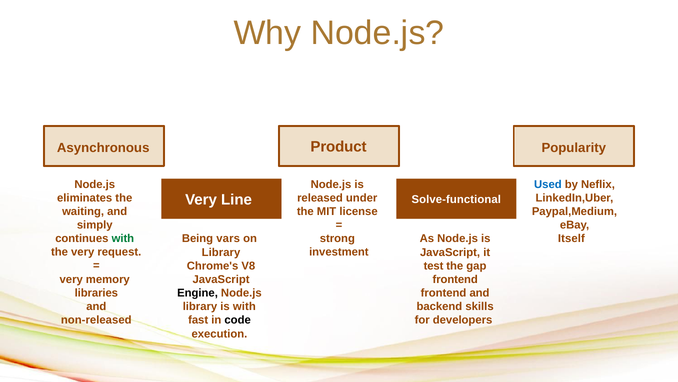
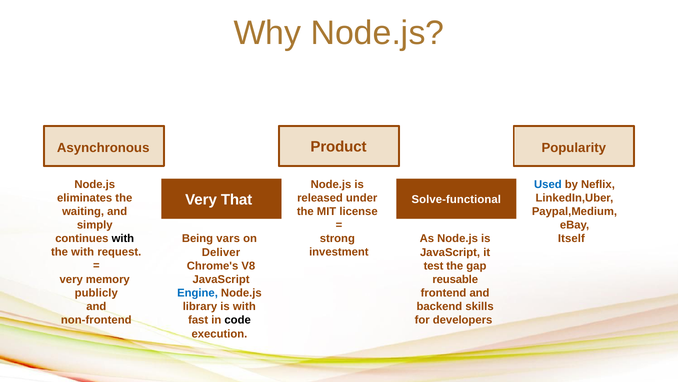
Line: Line -> That (237, 199)
with colour: green -> black (123, 238)
the very: very -> with (83, 252)
Library: Library -> Deliver (221, 252)
frontend: frontend -> reusable (455, 279)
libraries: libraries -> publicly (96, 292)
Engine colour: black -> blue (198, 293)
non-released: non-released -> non-frontend (96, 320)
